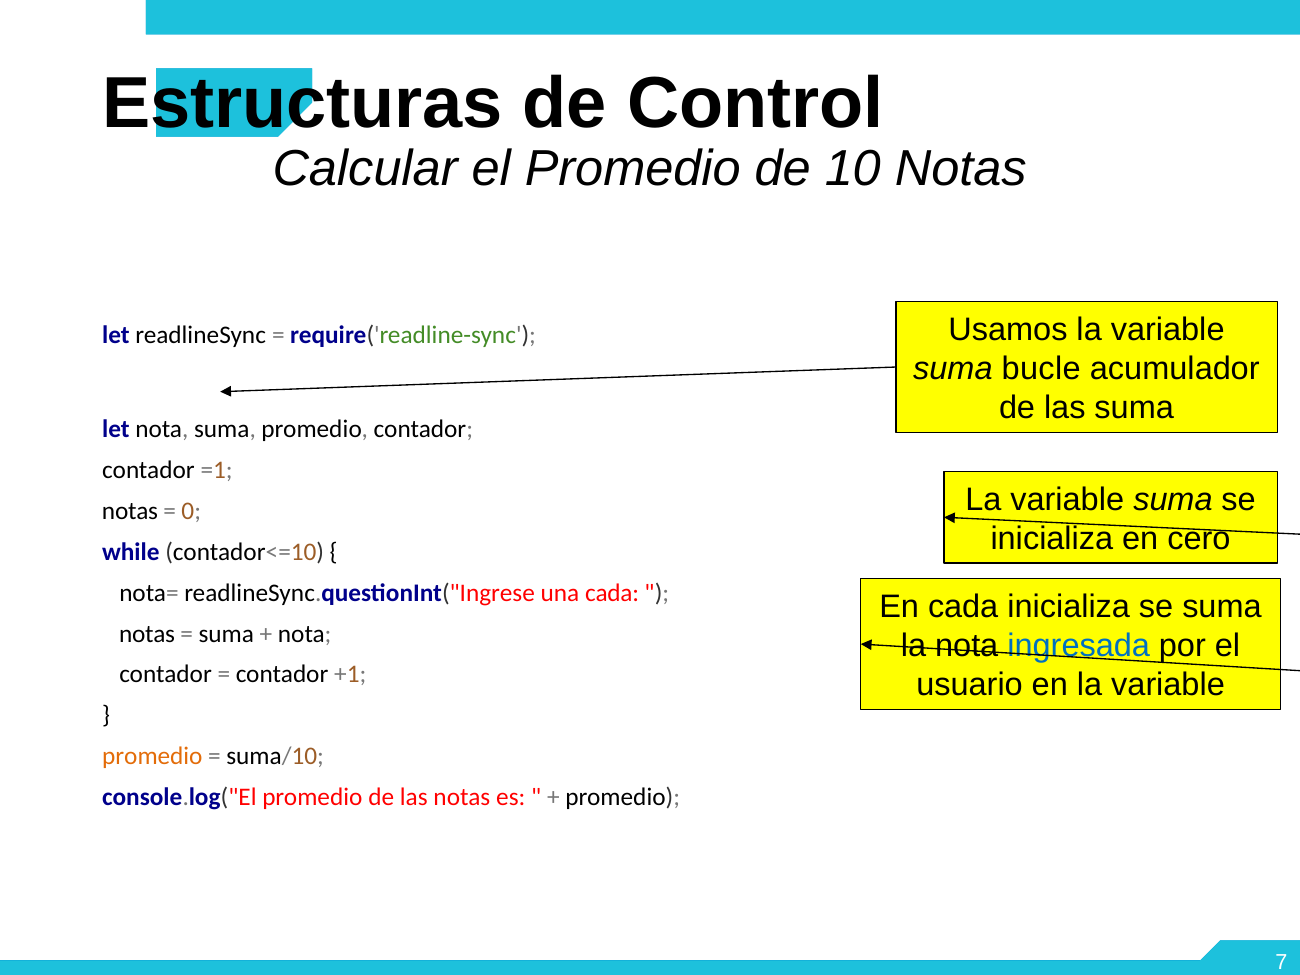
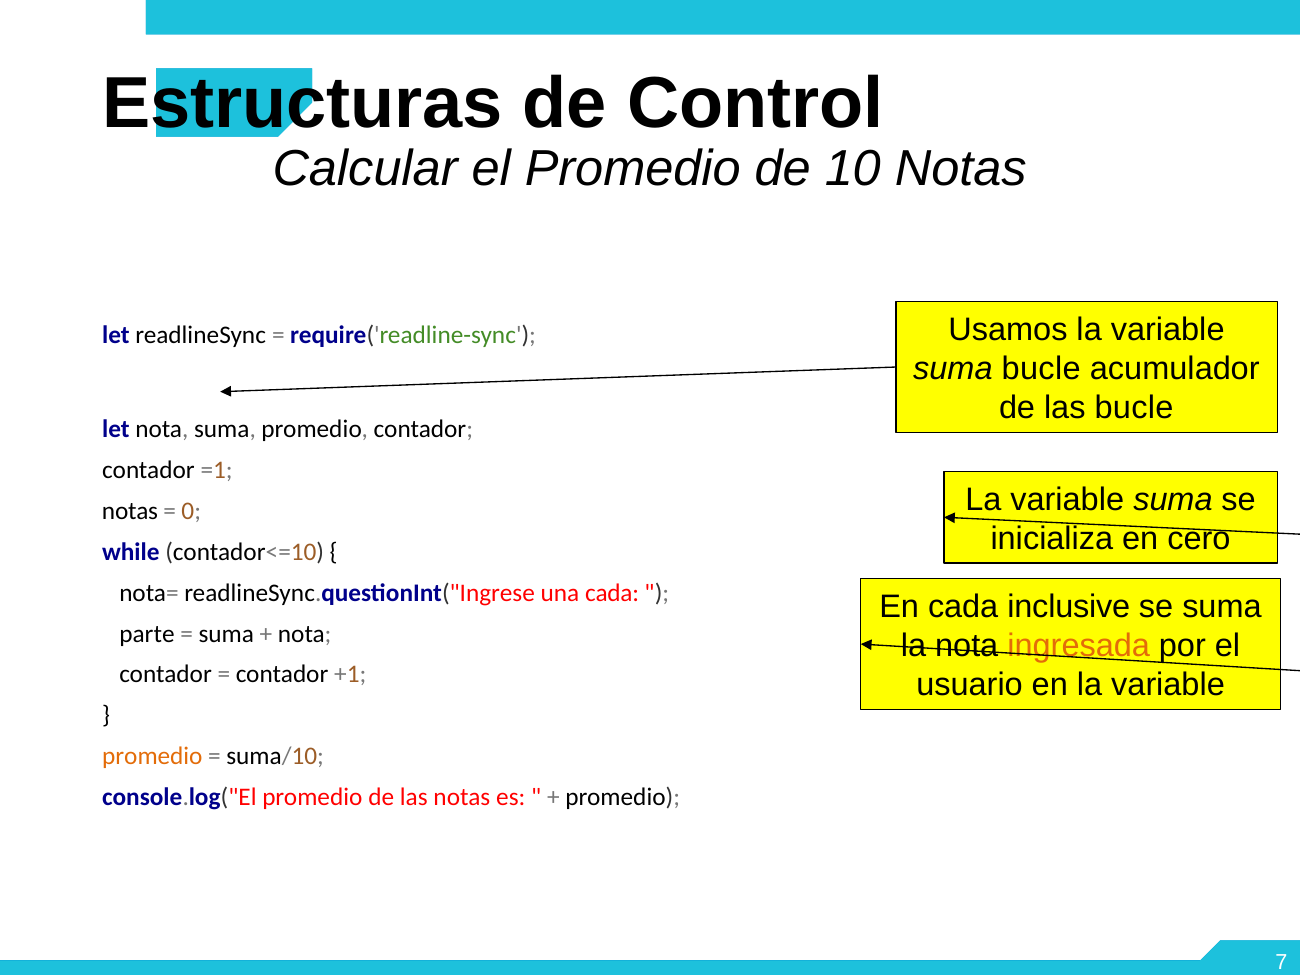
las suma: suma -> bucle (1134, 408)
cada inicializa: inicializa -> inclusive (1069, 607)
notas: notas -> parte (147, 634)
ingresada colour: blue -> orange (1079, 646)
